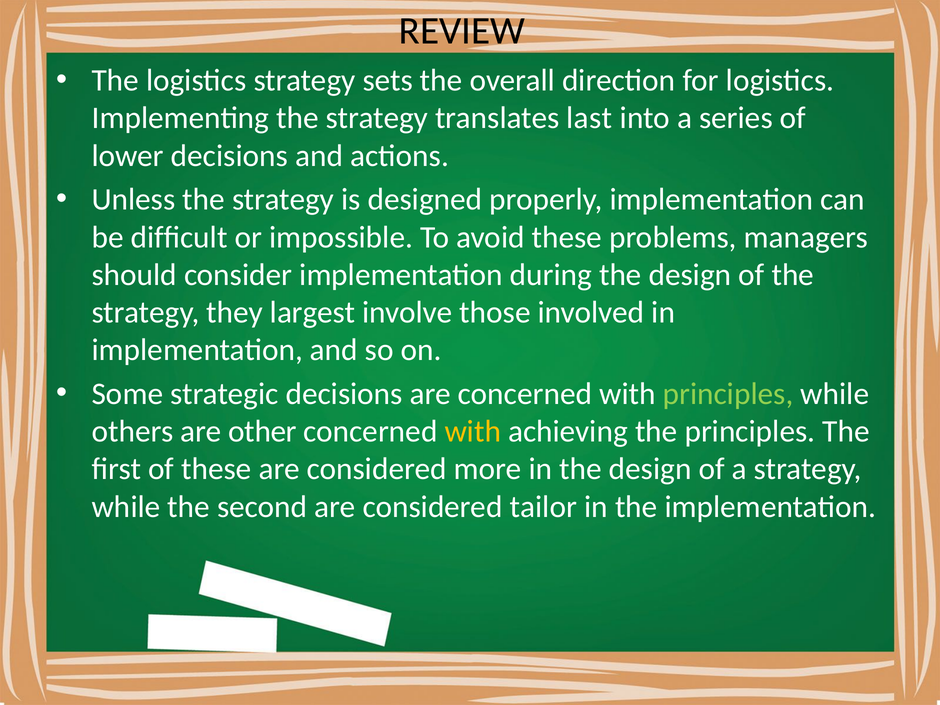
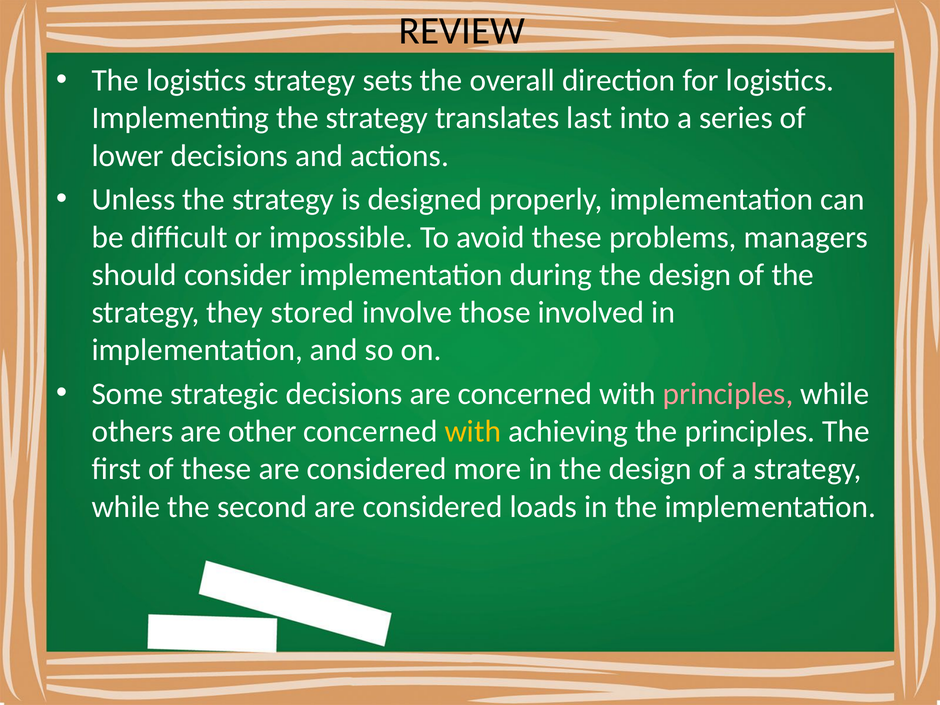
largest: largest -> stored (312, 312)
principles colour: light green -> pink (728, 394)
tailor: tailor -> loads (543, 507)
